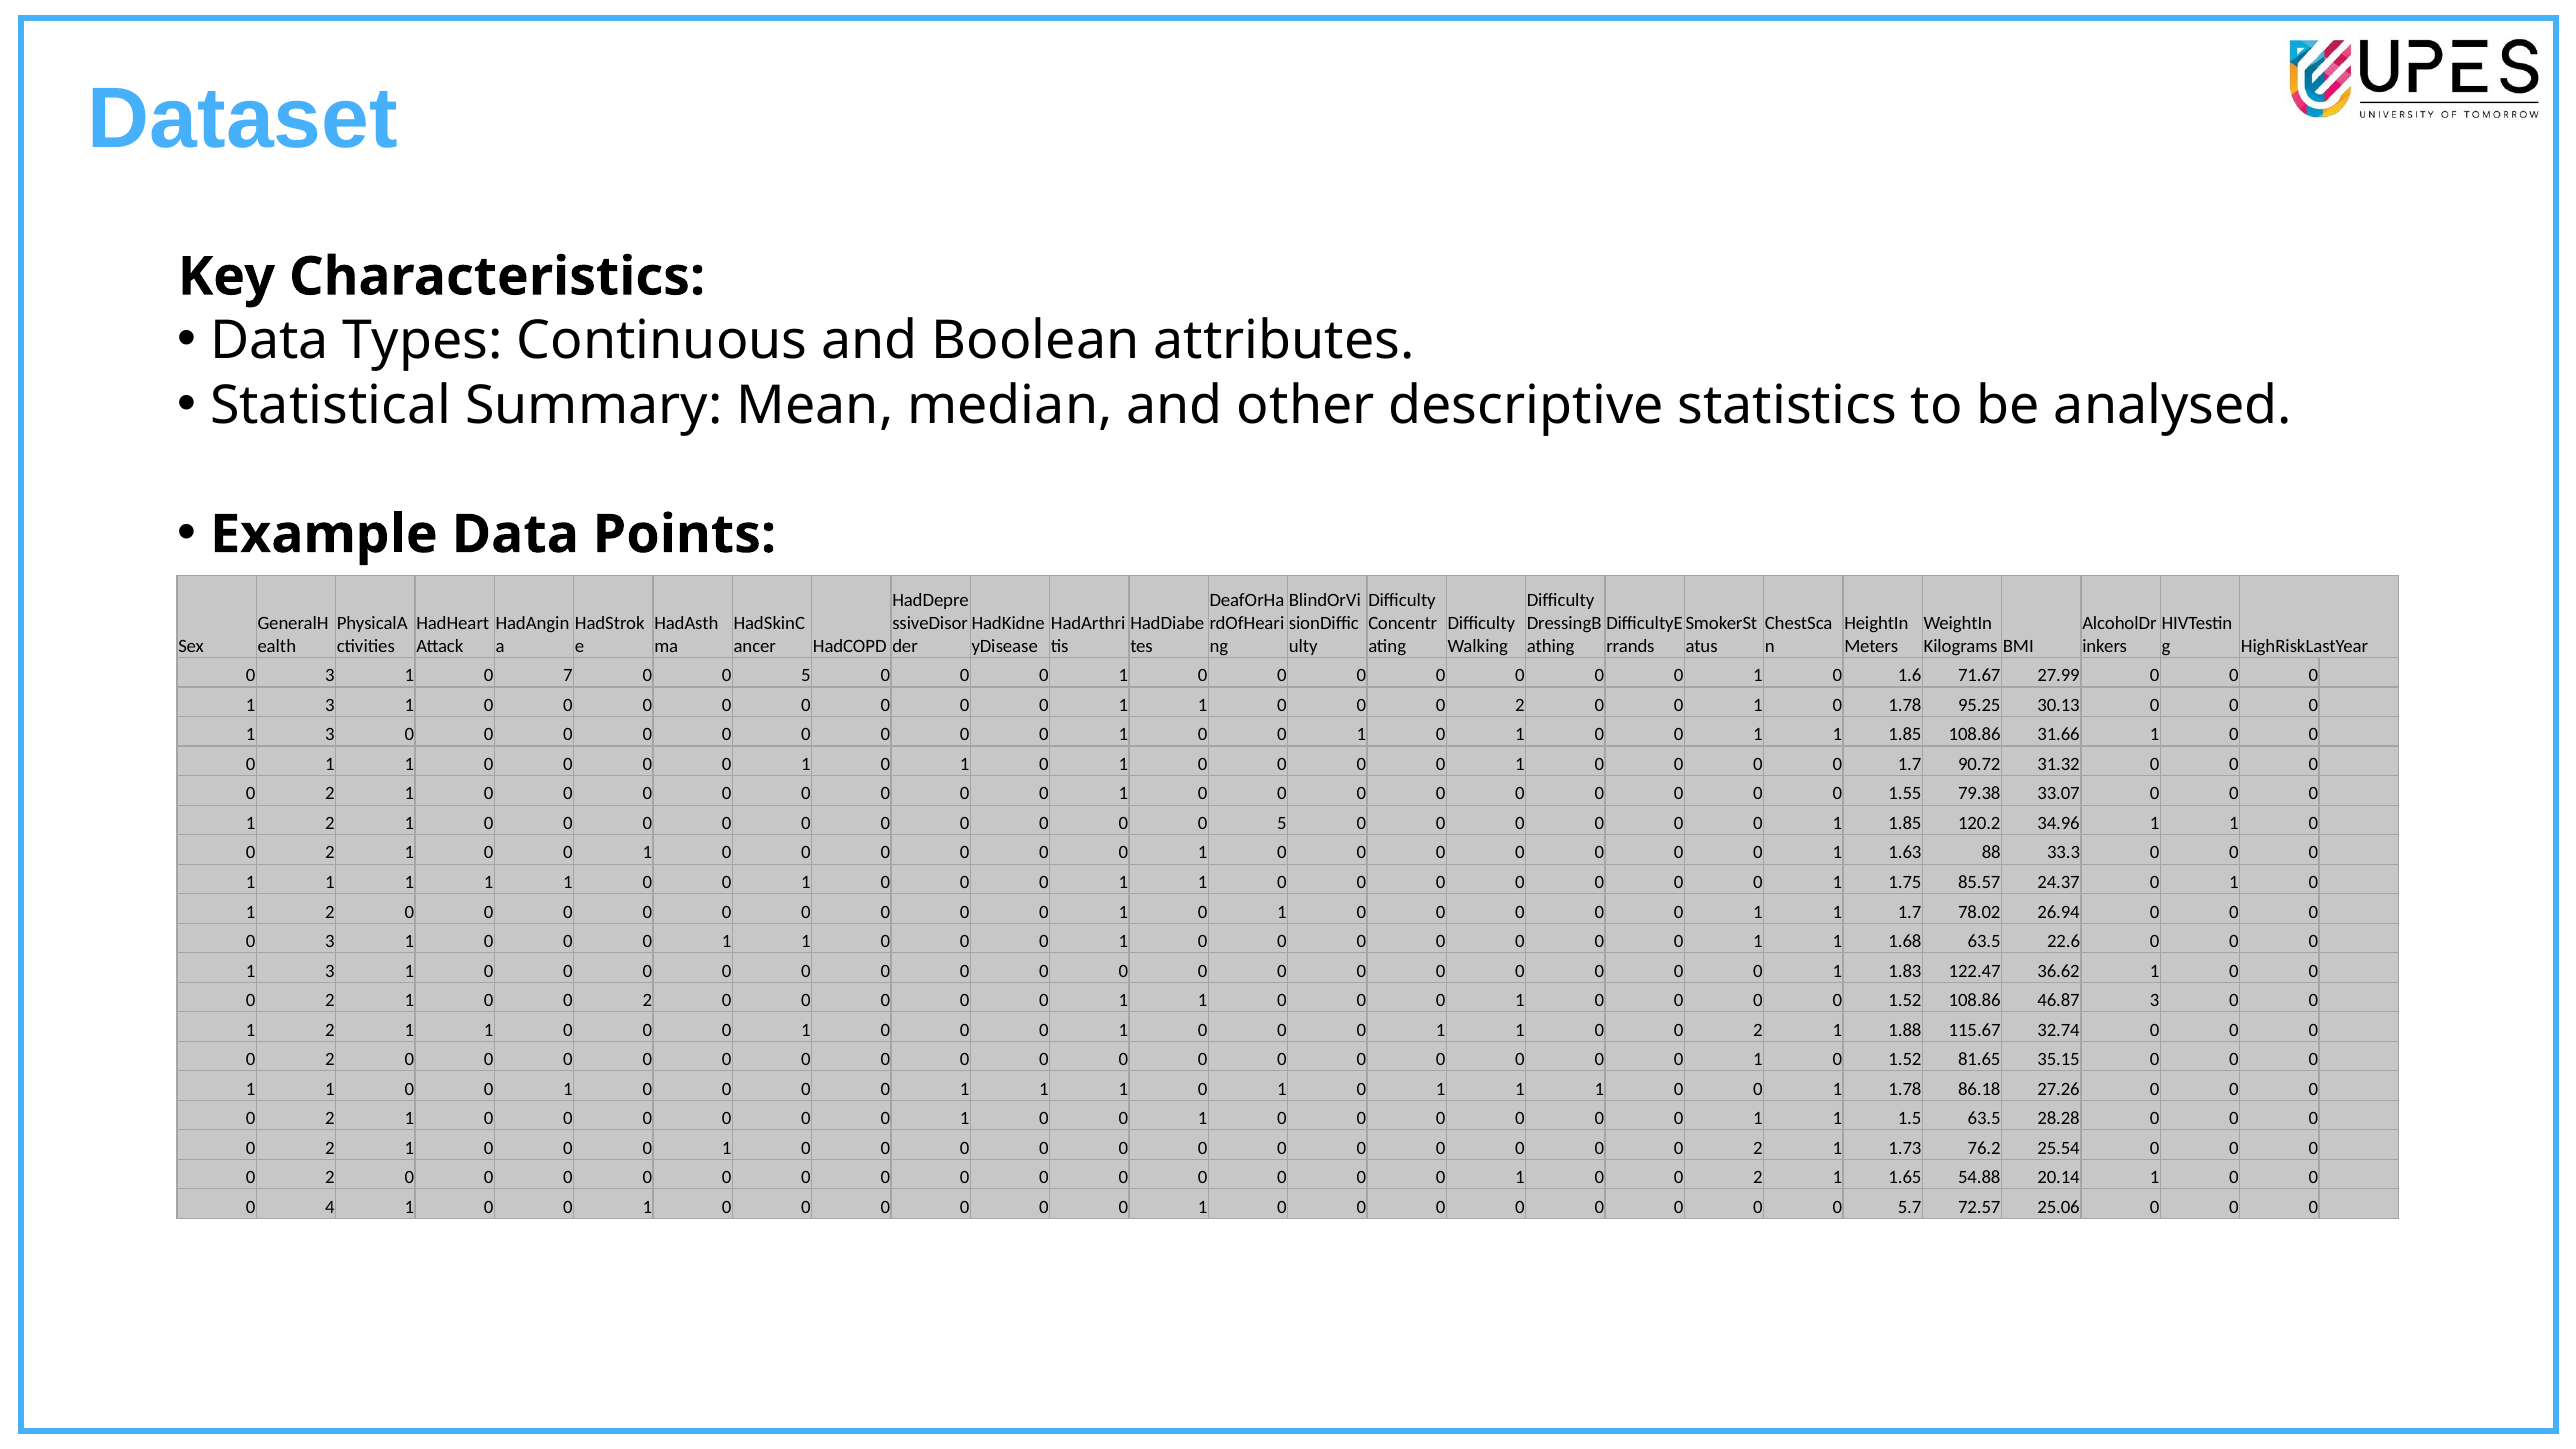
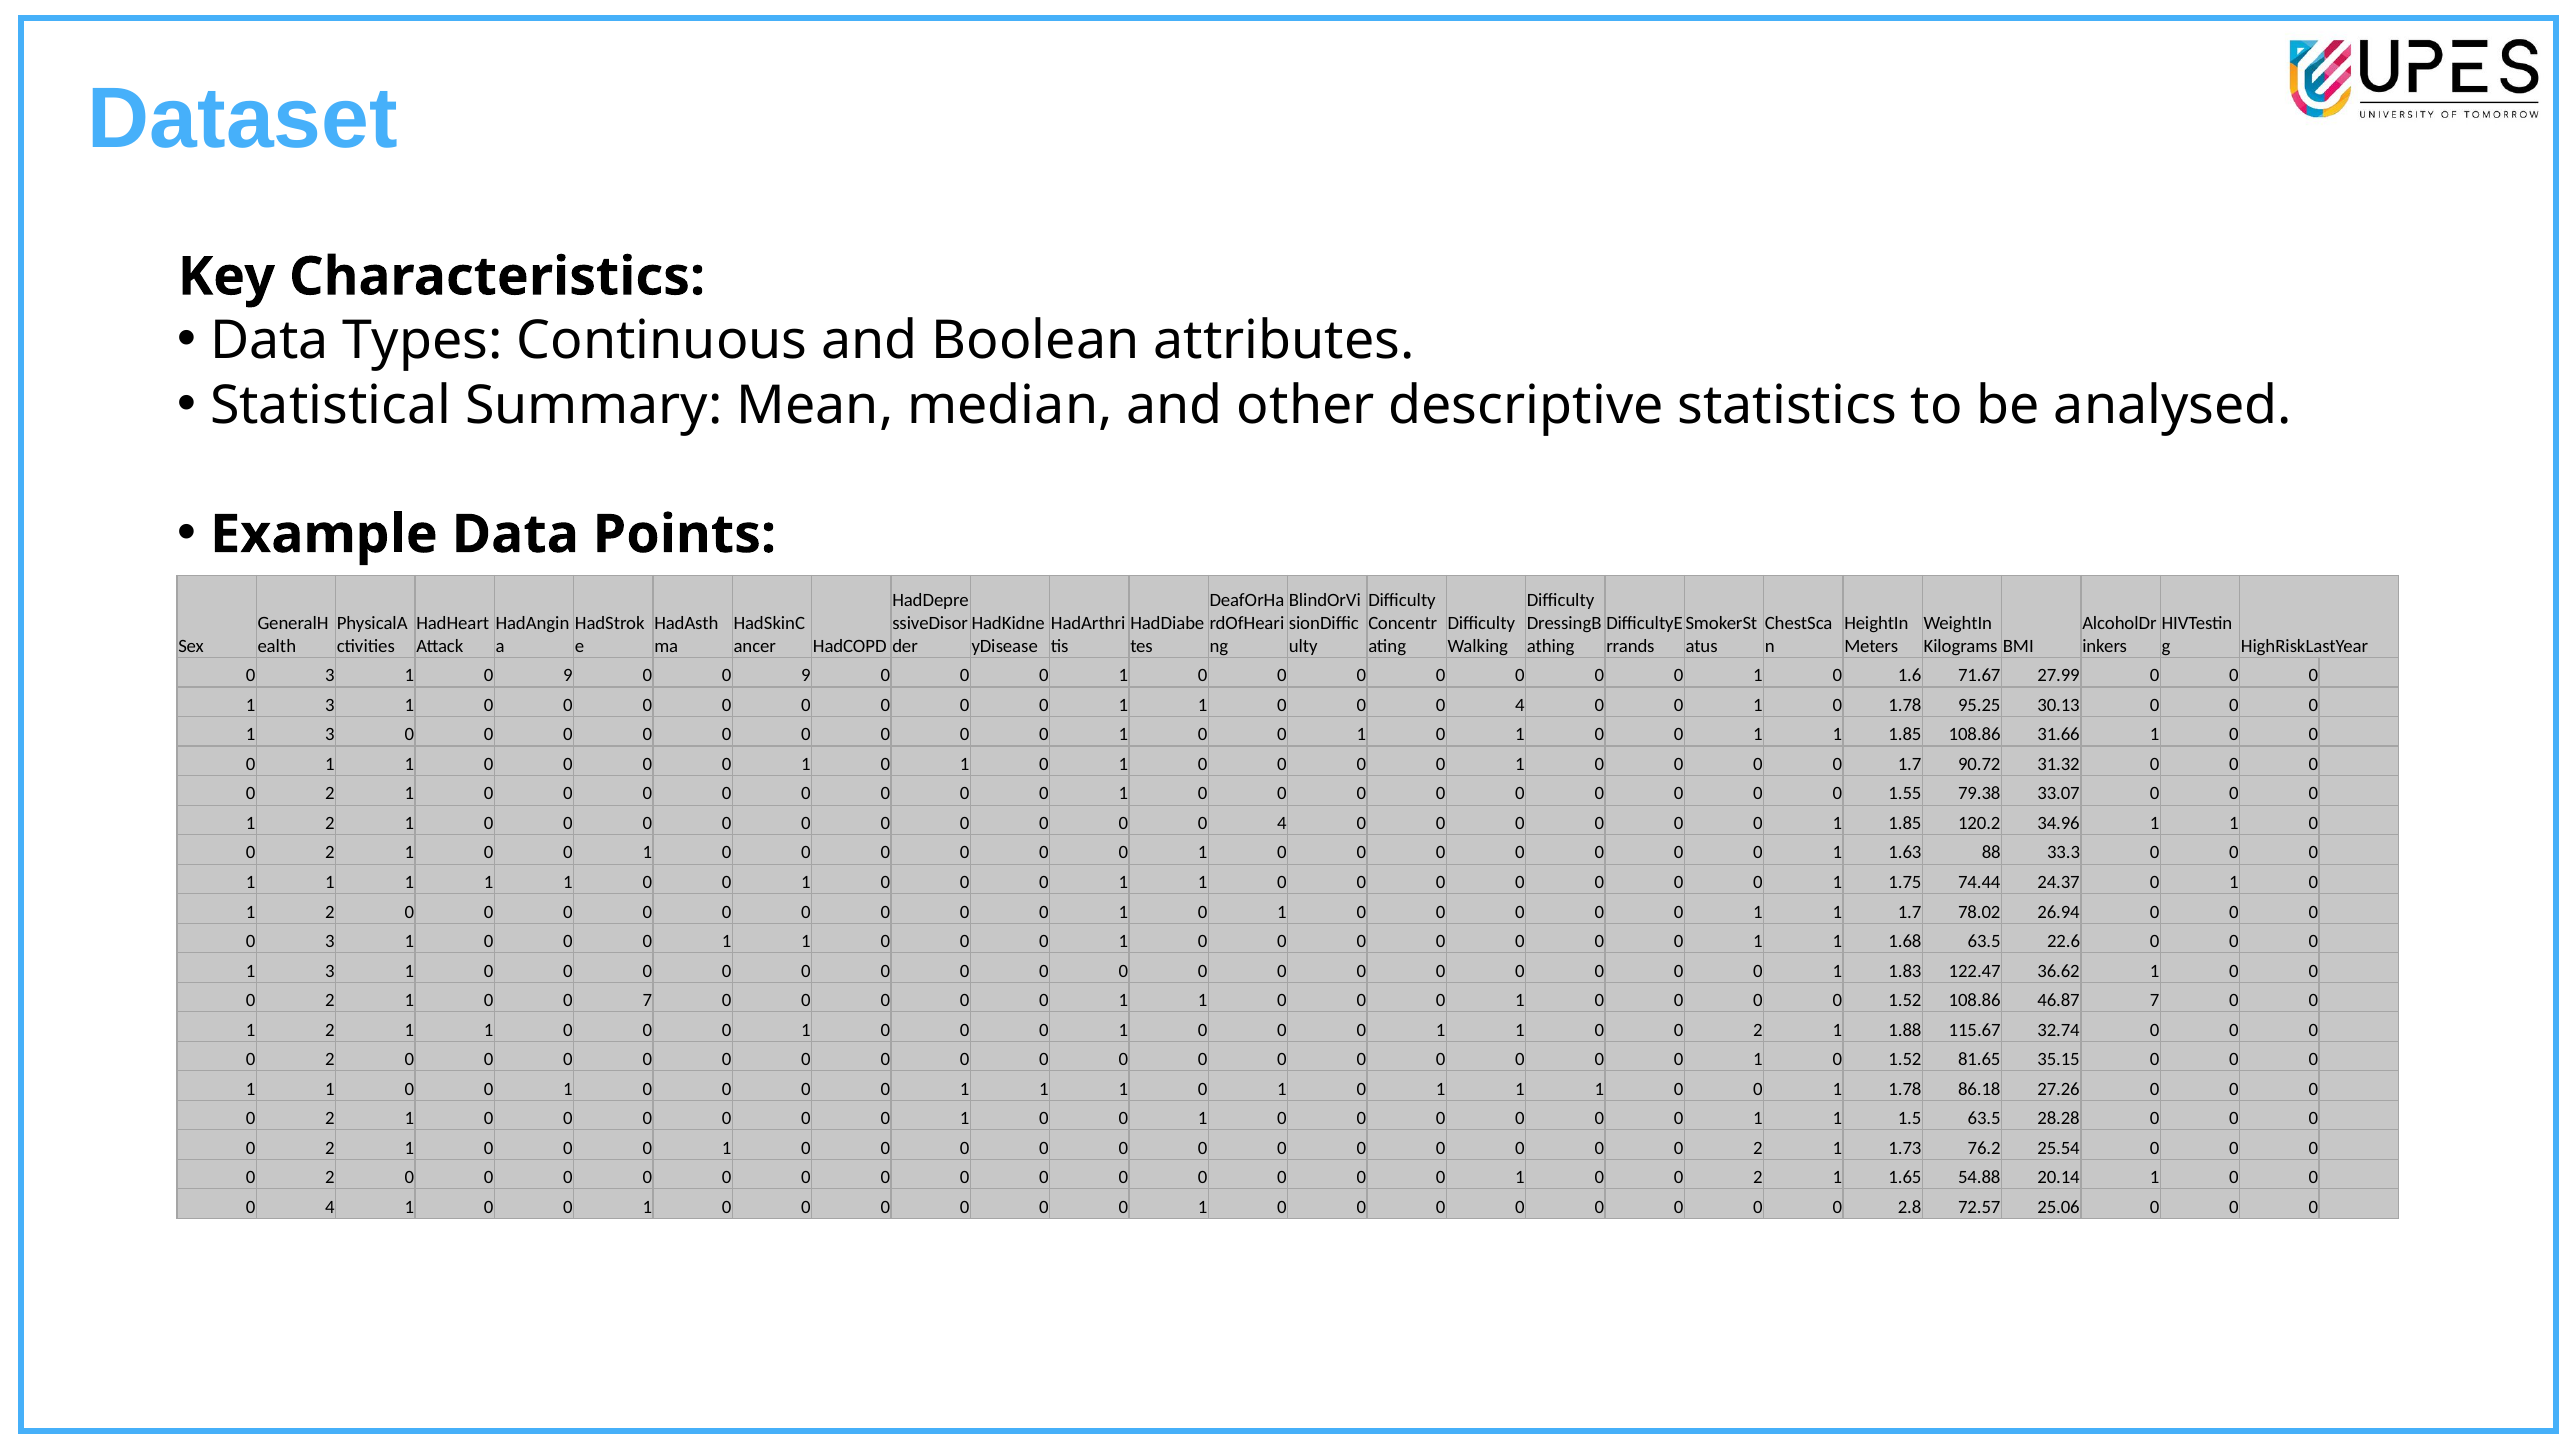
1 0 7: 7 -> 9 (568, 676)
5: 5 -> 9 (806, 676)
2: 2 -> 4 (1520, 705)
5: 5 -> 4 (1282, 823)
85.57: 85.57 -> 74.44 (1979, 882)
2: 2 -> 7 (647, 1000)
46.87 3: 3 -> 7 (2155, 1000)
5.7: 5.7 -> 2.8 (1910, 1207)
